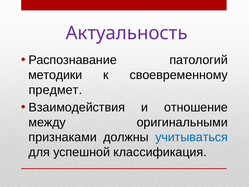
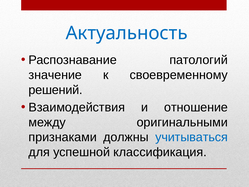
Актуальность colour: purple -> blue (127, 33)
методики: методики -> значение (55, 75)
предмет: предмет -> решений (56, 90)
